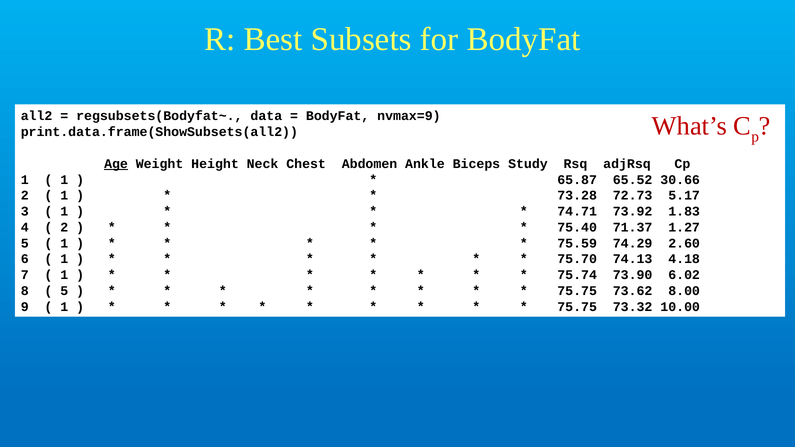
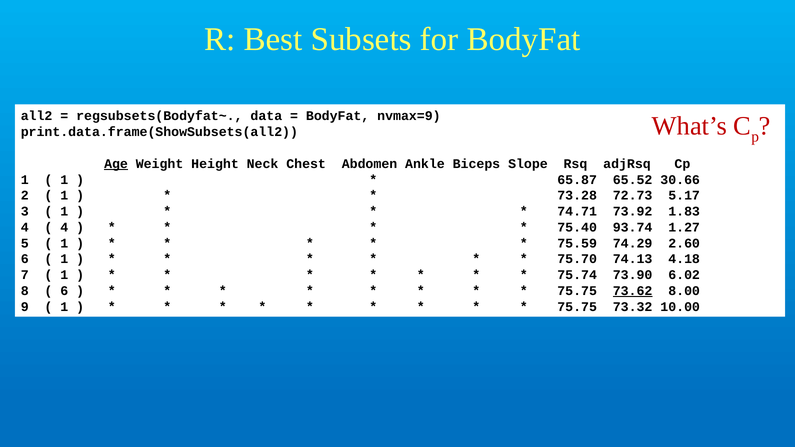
Study: Study -> Slope (528, 164)
2: 2 -> 4 (64, 227)
71.37: 71.37 -> 93.74 (633, 227)
5: 5 -> 6 (64, 291)
73.62 underline: none -> present (633, 291)
